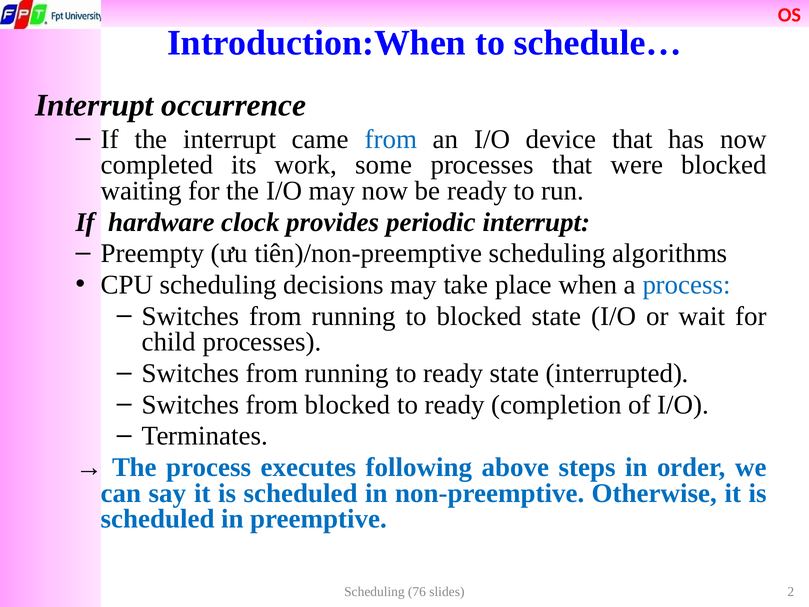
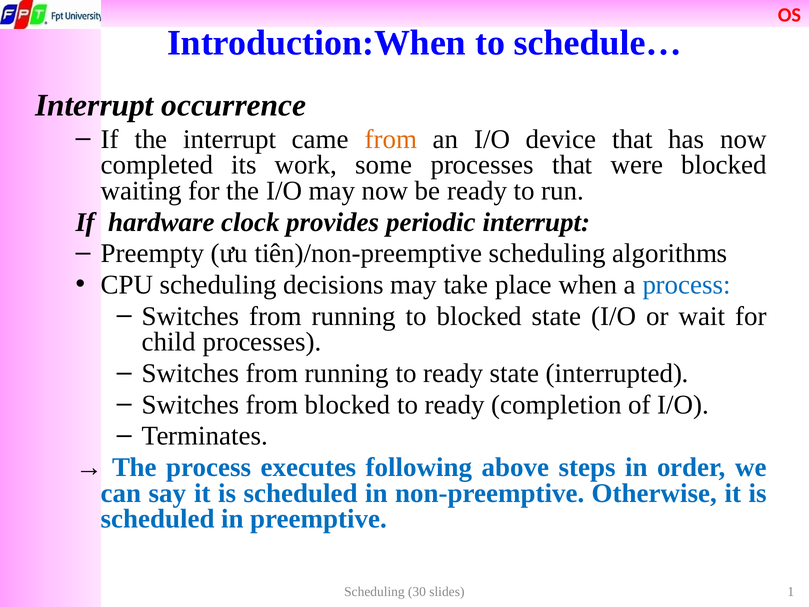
from colour: blue -> orange (391, 139)
76: 76 -> 30 (417, 592)
2: 2 -> 1 (791, 592)
